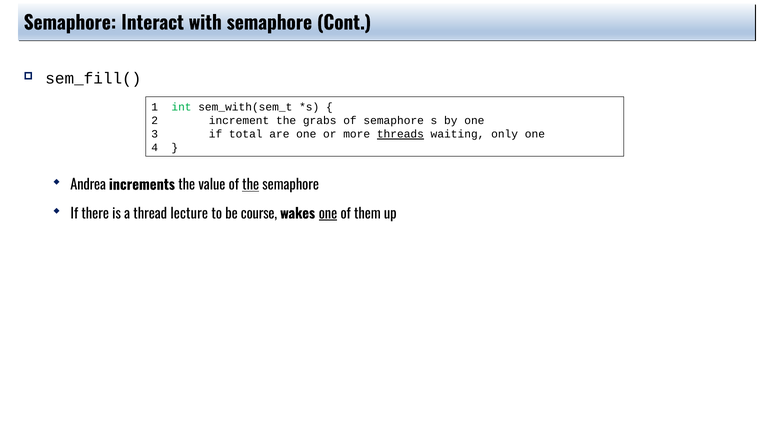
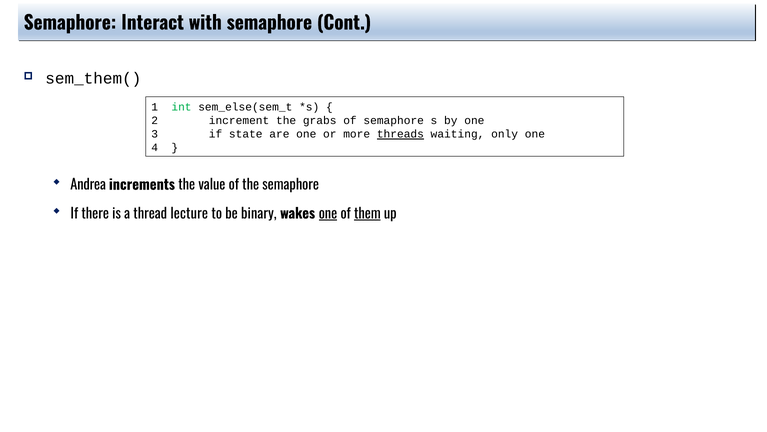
sem_fill(: sem_fill( -> sem_them( (93, 79)
sem_with(sem_t: sem_with(sem_t -> sem_else(sem_t (245, 107)
total: total -> state (246, 134)
the underline: present -> none (251, 185)
course: course -> binary (259, 214)
them underline: none -> present (367, 214)
